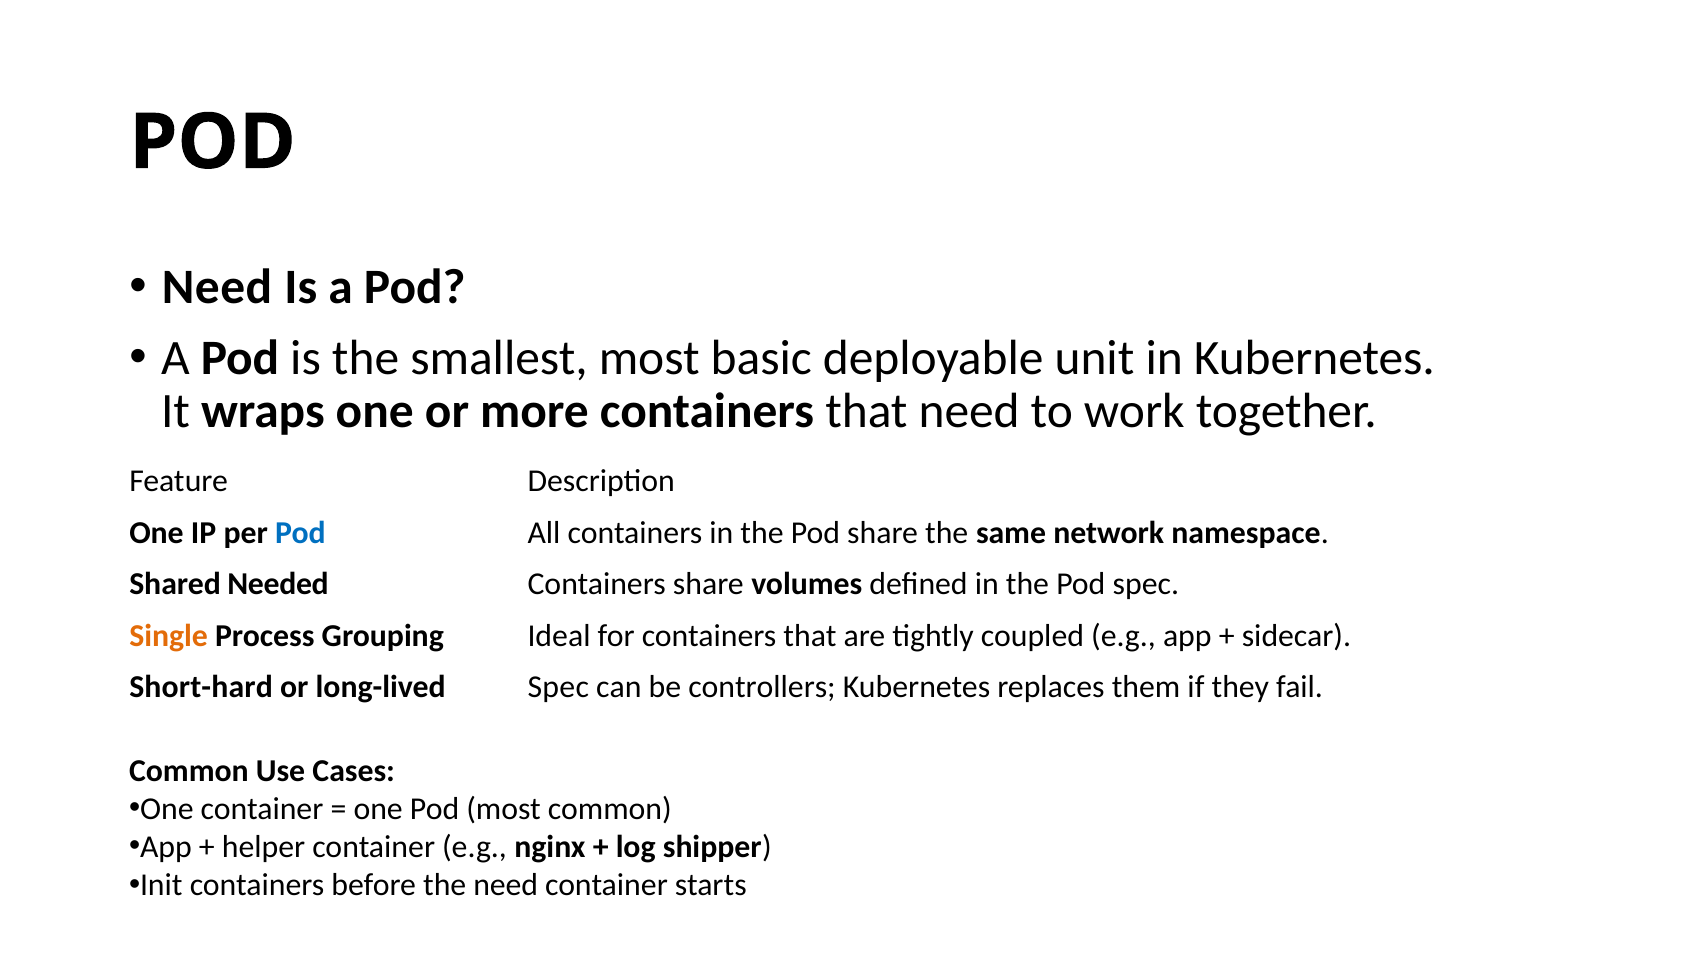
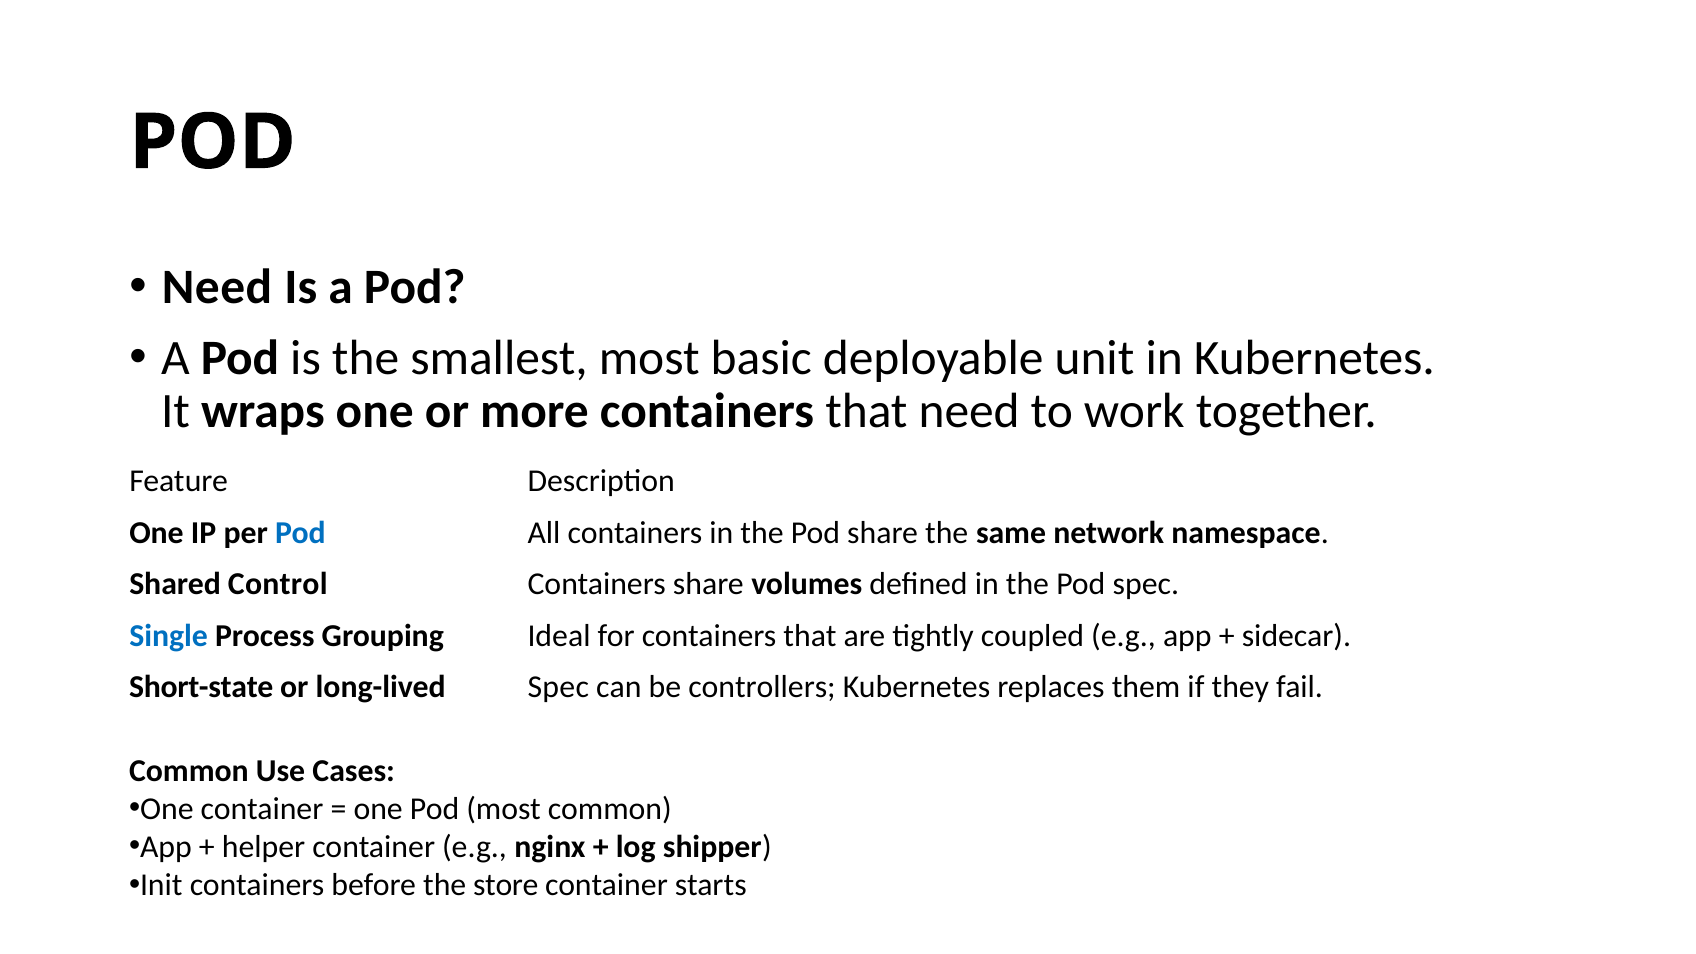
Needed: Needed -> Control (278, 584)
Single colour: orange -> blue (169, 636)
Short-hard: Short-hard -> Short-state (201, 687)
the need: need -> store (506, 885)
